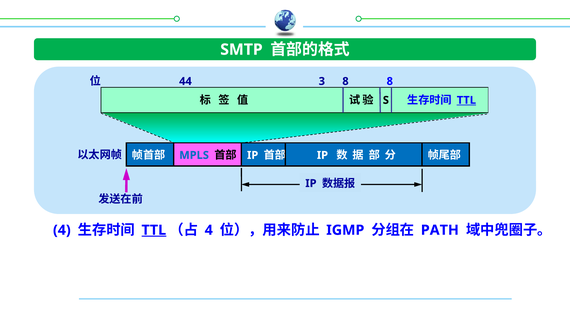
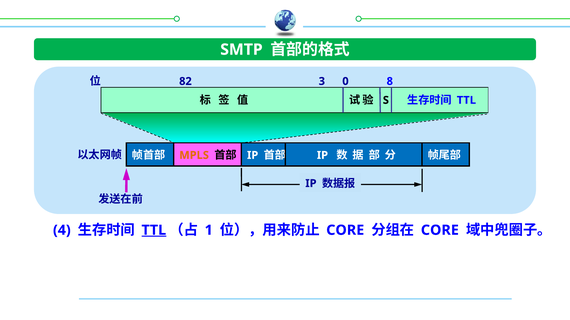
44: 44 -> 82 (185, 81)
3 8: 8 -> 0 (345, 81)
TTL underline: present -> none (466, 100)
MPLS colour: blue -> orange (194, 156)
4: 4 -> 1 (209, 231)
IGMP: IGMP -> CORE (345, 231)
PATH: PATH -> CORE (440, 231)
